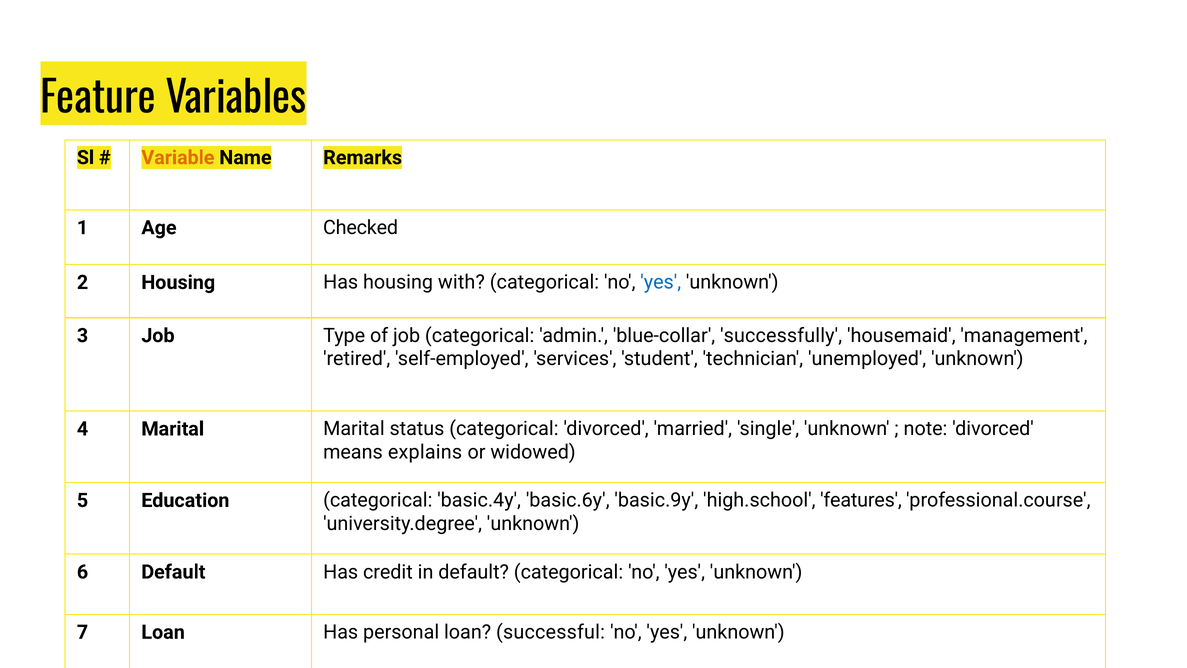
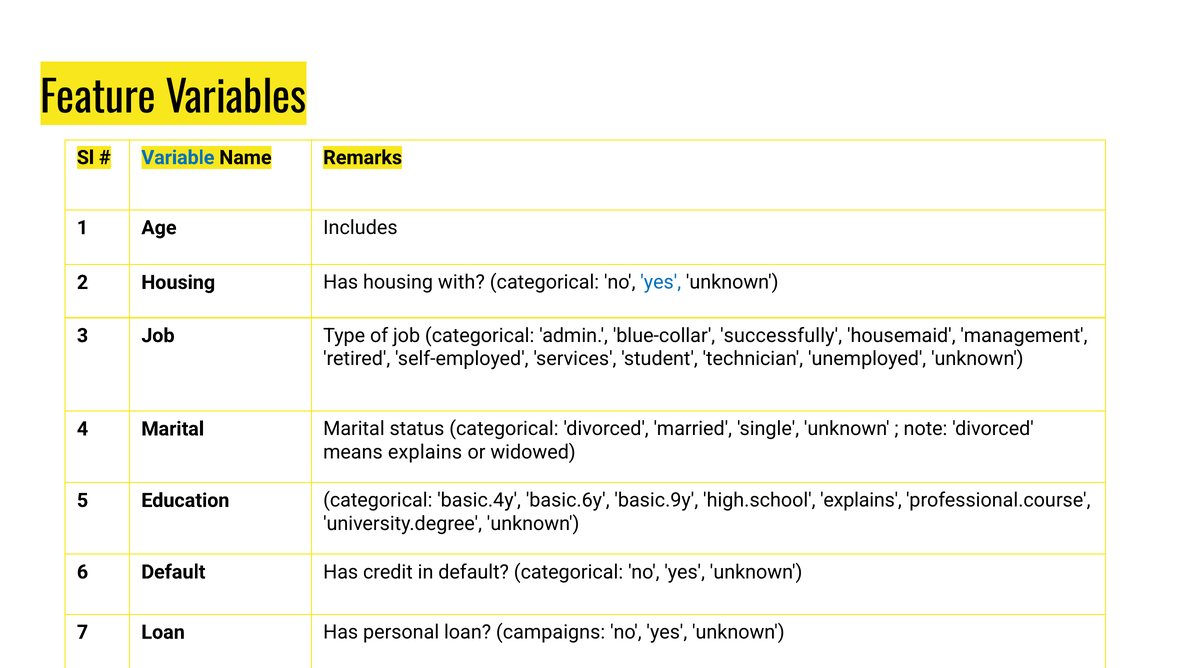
Variable colour: orange -> blue (178, 158)
Checked: Checked -> Includes (360, 228)
high.school features: features -> explains (861, 500)
successful: successful -> campaigns (551, 632)
